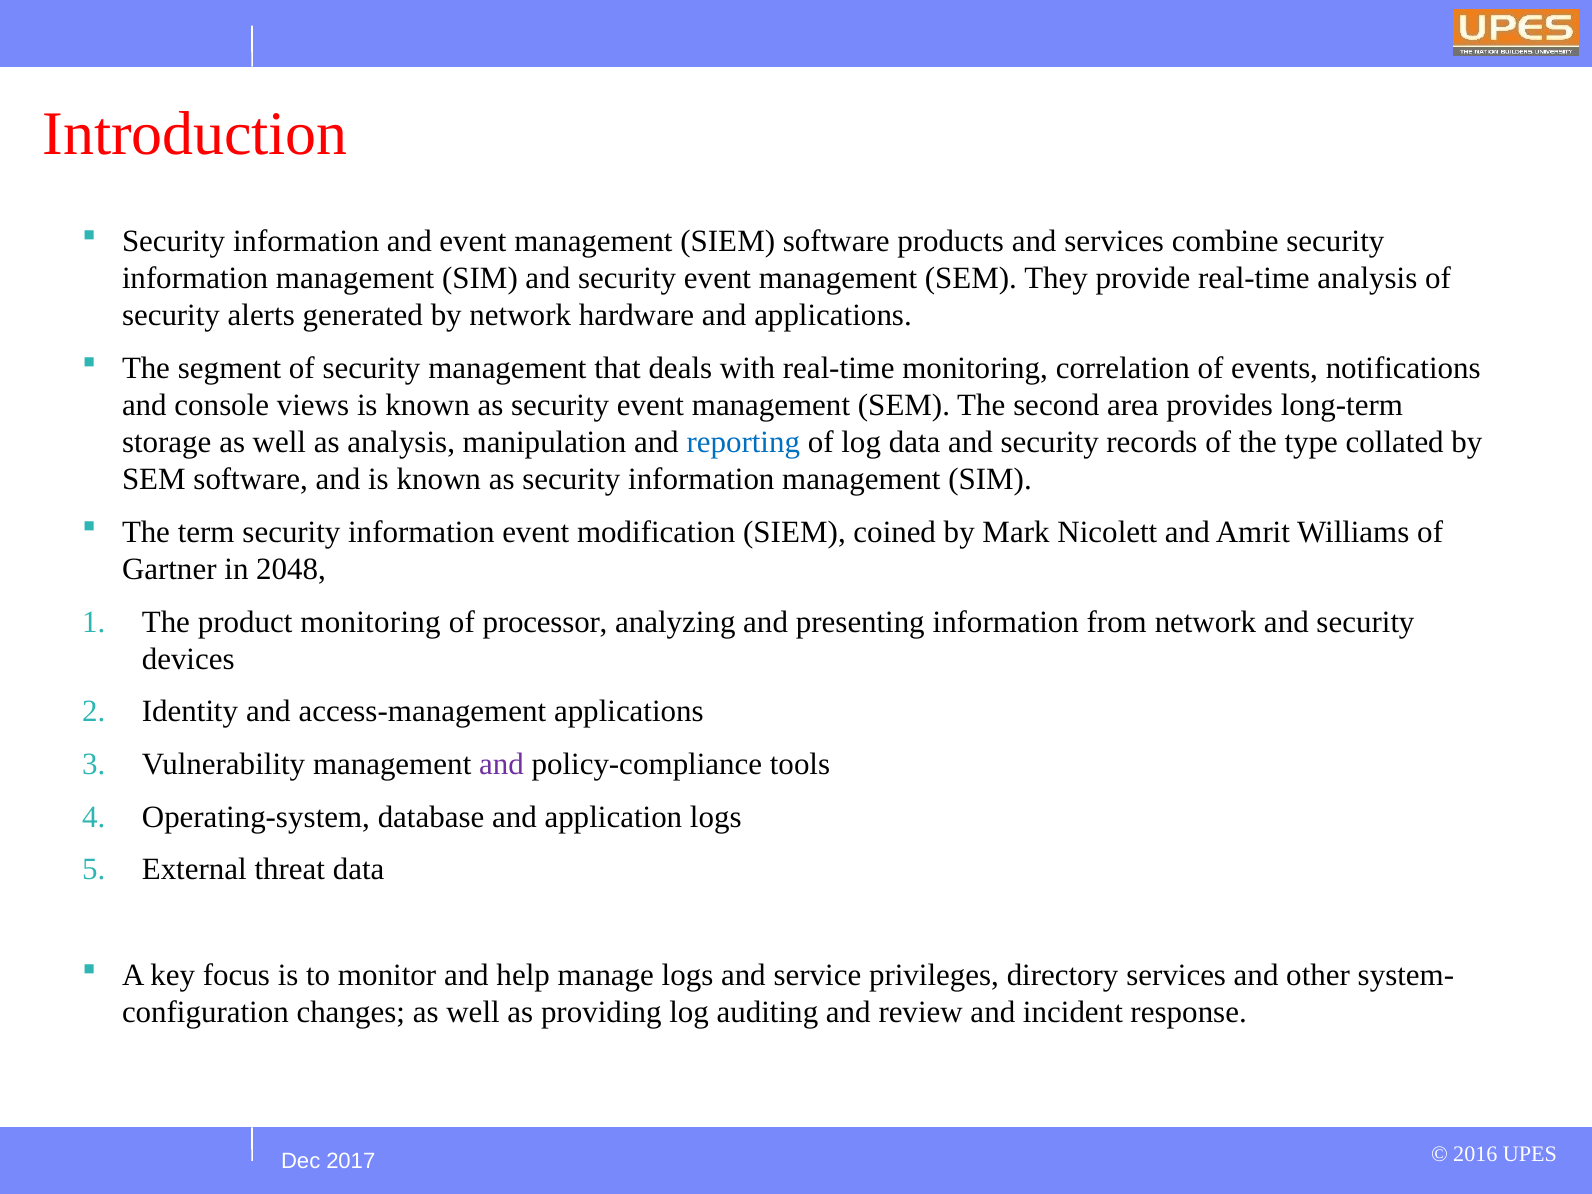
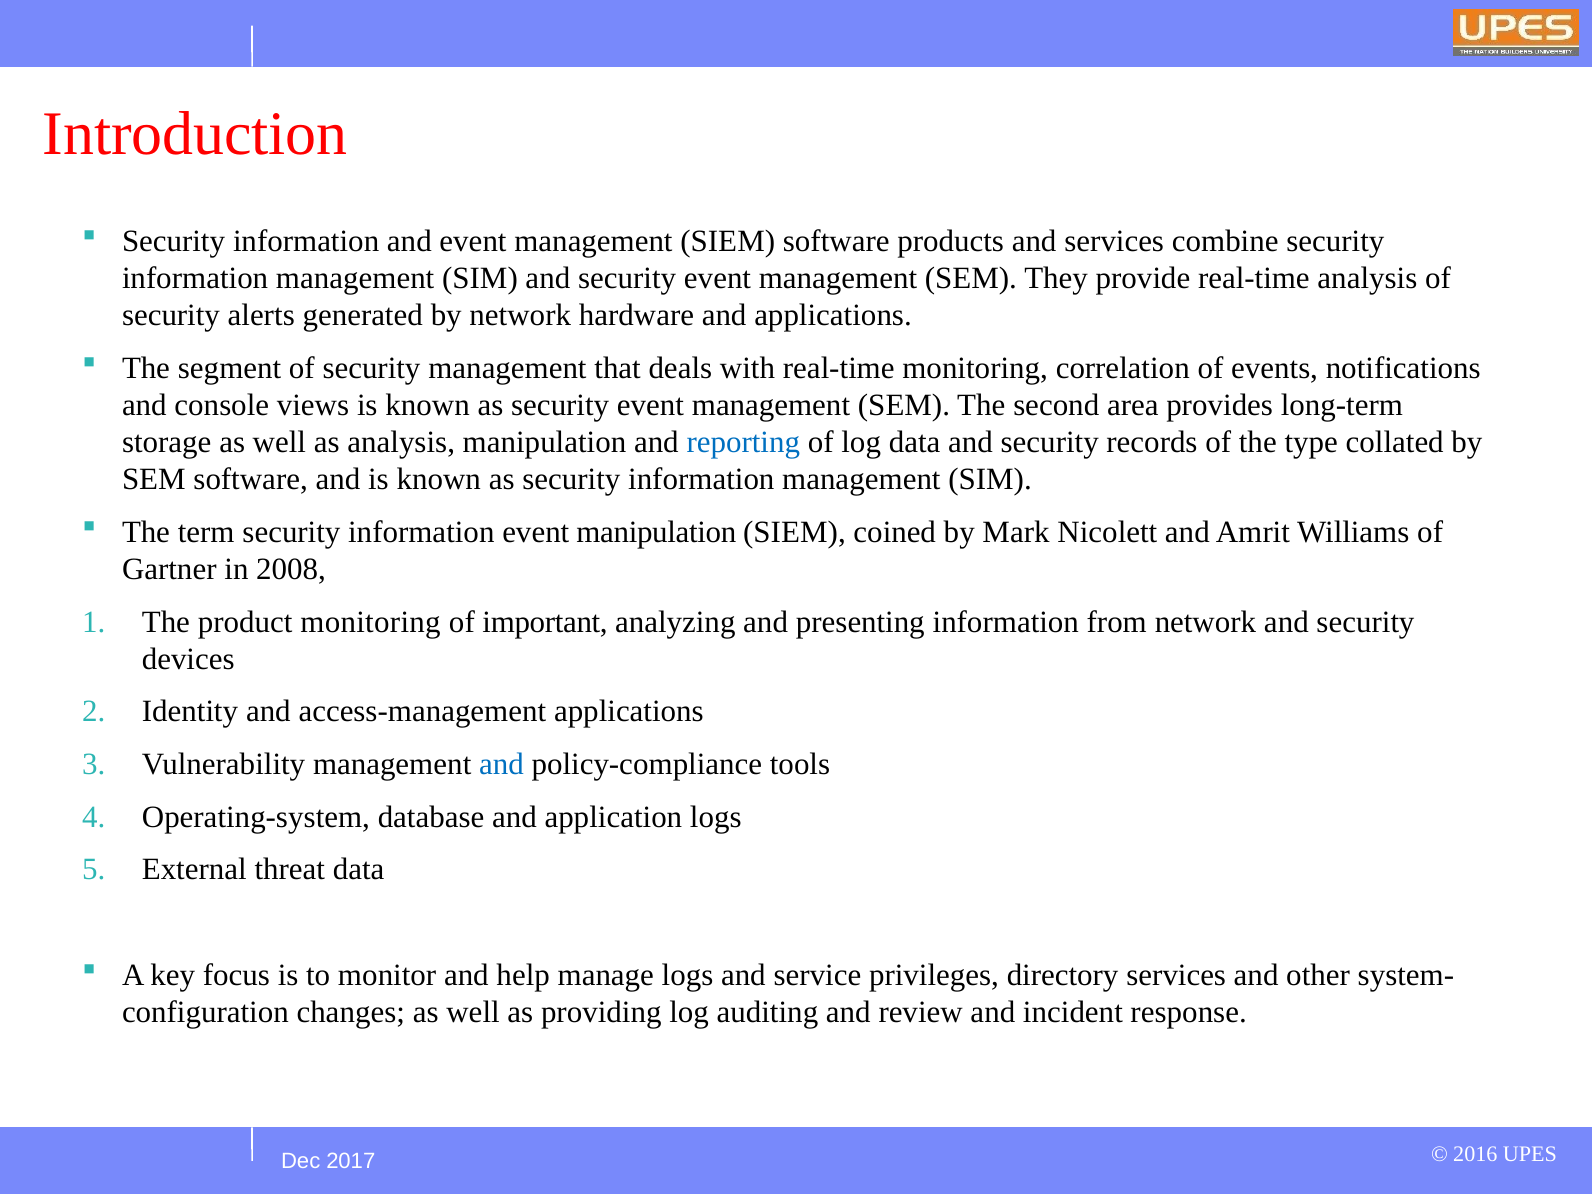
event modification: modification -> manipulation (656, 532)
2048: 2048 -> 2008 (291, 569)
processor: processor -> important (545, 622)
and colour: purple -> blue (501, 764)
